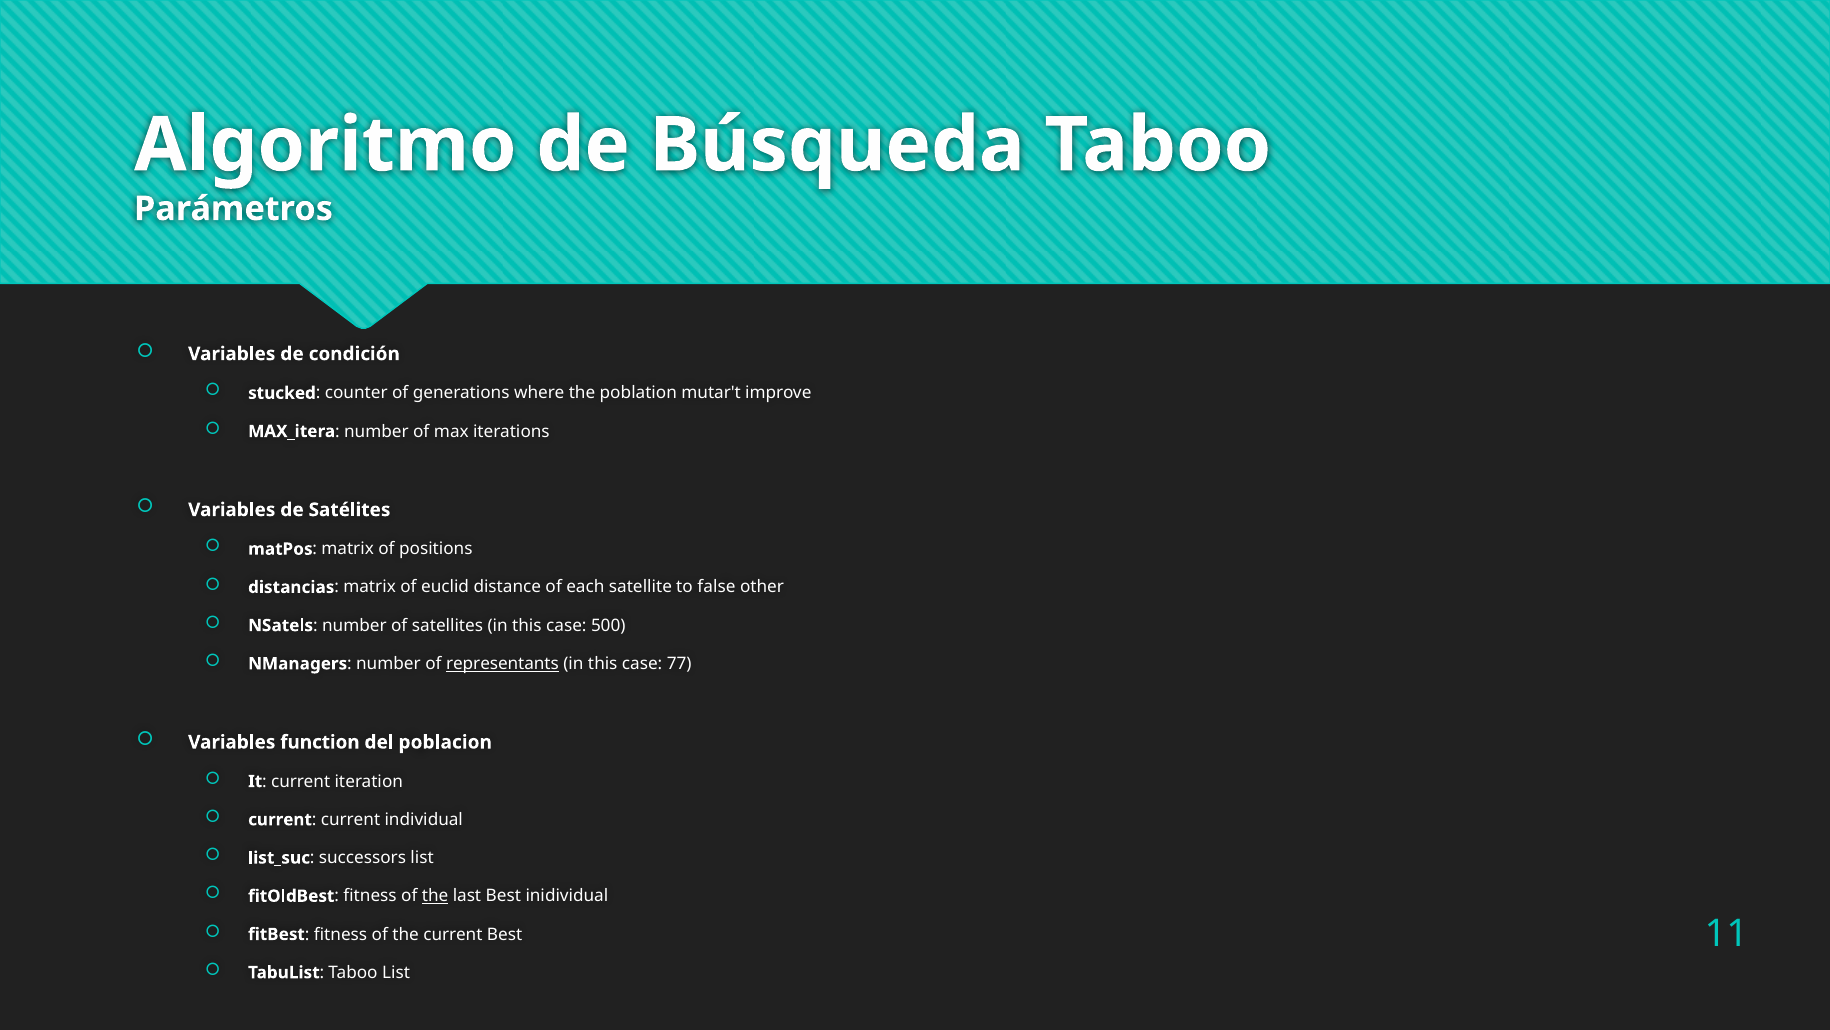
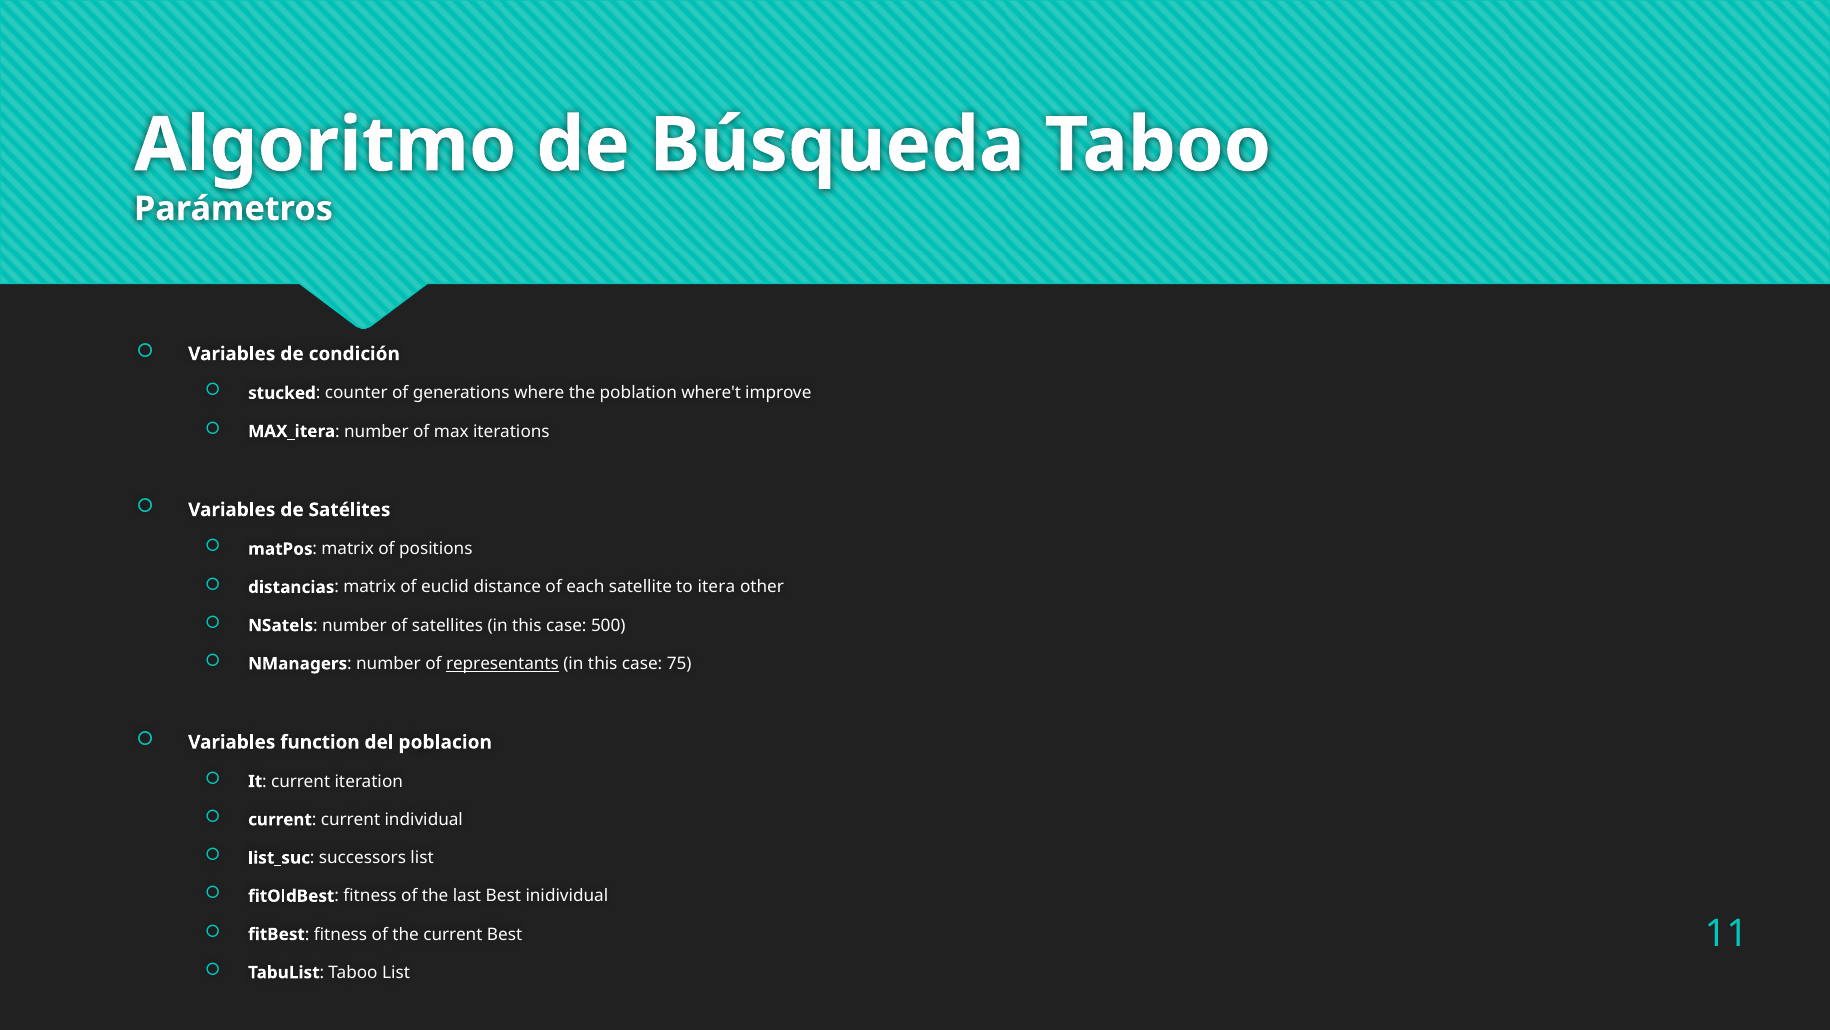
mutar't: mutar't -> where't (711, 393)
false: false -> itera (716, 587)
77: 77 -> 75 (679, 663)
the underline: present -> none (435, 896)
